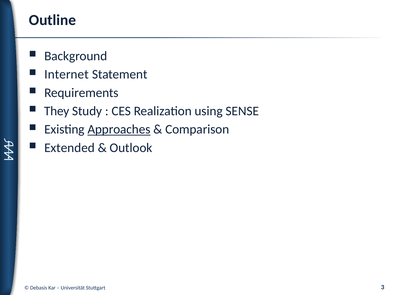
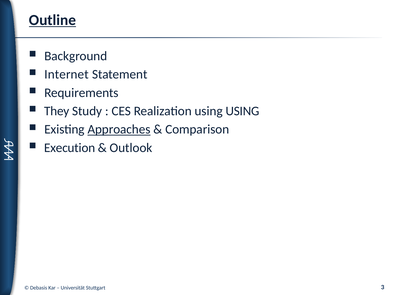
Outline underline: none -> present (53, 20)
using SENSE: SENSE -> USING (242, 111)
Extended: Extended -> Execution (70, 148)
